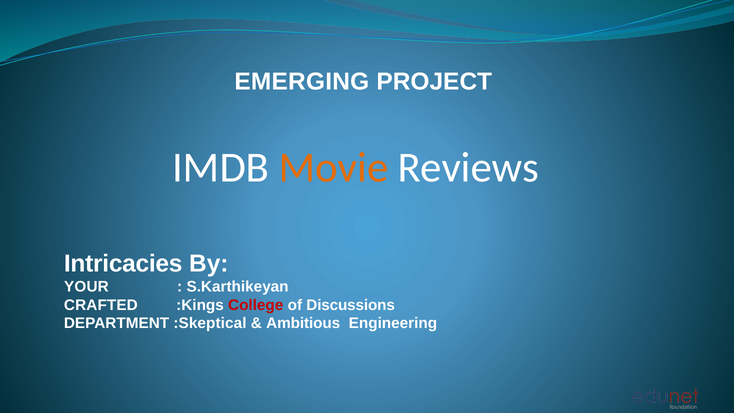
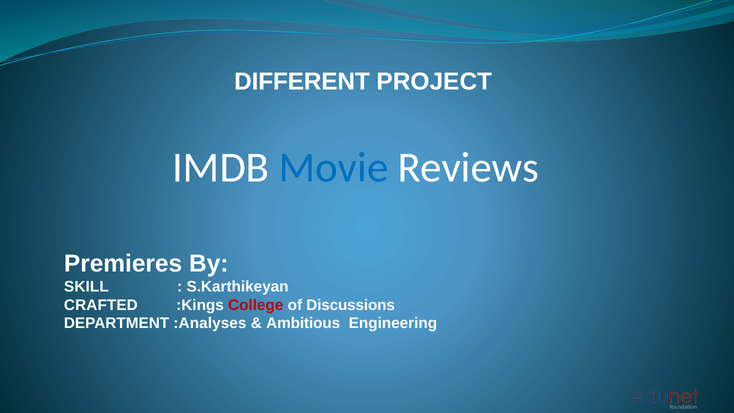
EMERGING: EMERGING -> DIFFERENT (302, 81)
Movie colour: orange -> blue (334, 167)
Intricacies: Intricacies -> Premieres (123, 263)
YOUR: YOUR -> SKILL (86, 287)
:Skeptical: :Skeptical -> :Analyses (210, 323)
